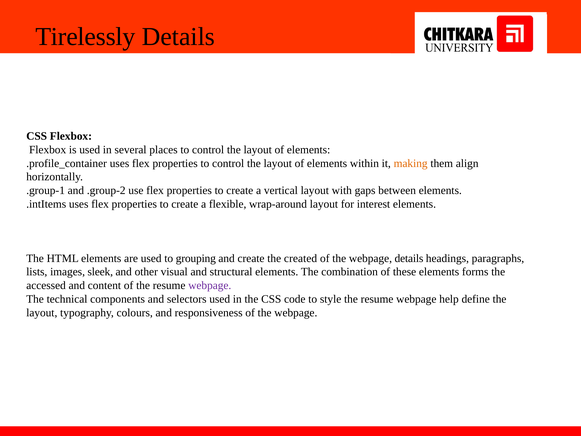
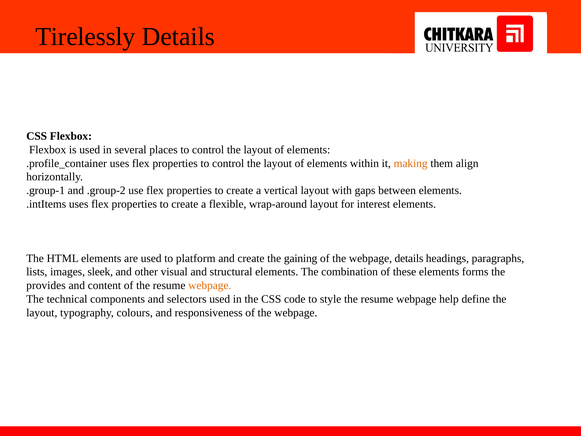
grouping: grouping -> platform (196, 258)
created: created -> gaining (301, 258)
accessed: accessed -> provides (46, 285)
webpage colour: purple -> orange (210, 285)
